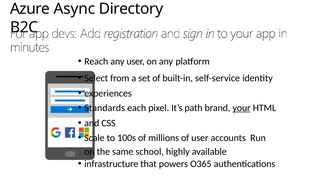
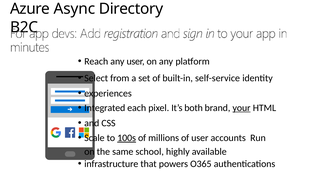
Standards: Standards -> Integrated (105, 108)
path: path -> both (194, 108)
100s underline: none -> present (127, 138)
